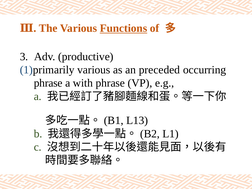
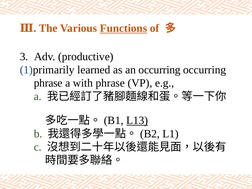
1)primarily various: various -> learned (94, 70)
an preceded: preceded -> occurring (160, 70)
L13 underline: none -> present (137, 120)
